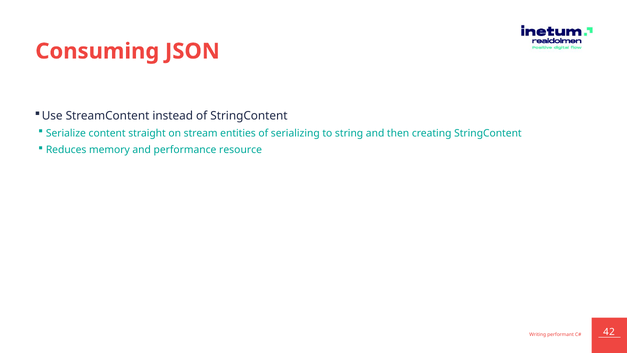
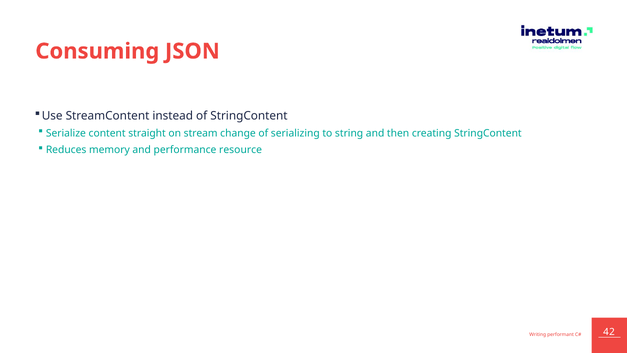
entities: entities -> change (238, 133)
